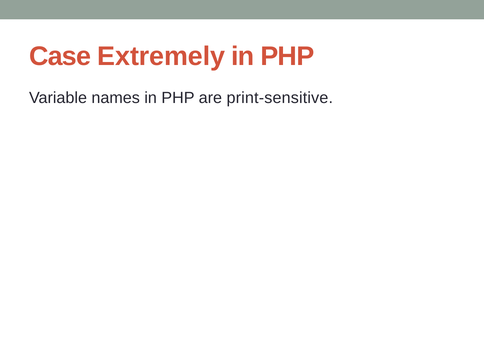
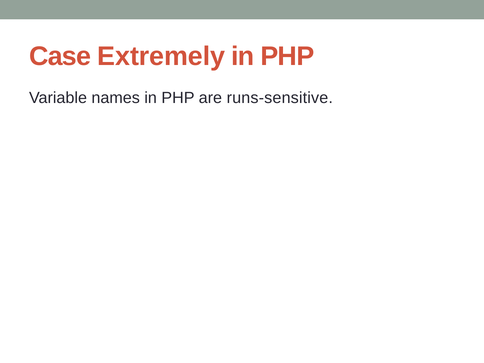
print-sensitive: print-sensitive -> runs-sensitive (280, 98)
